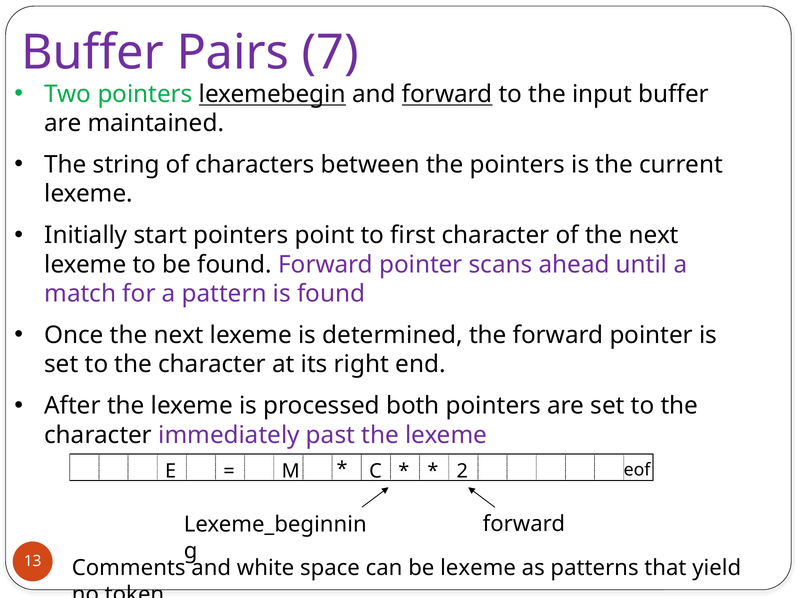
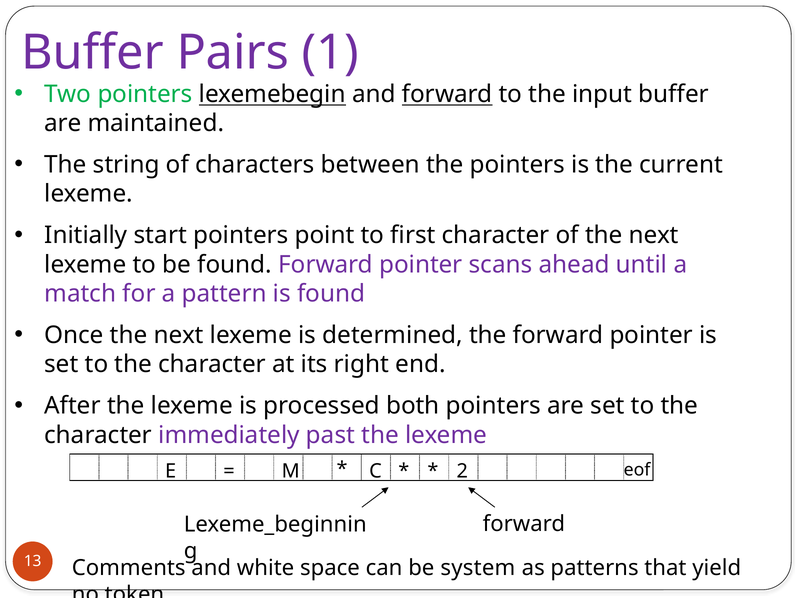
7: 7 -> 1 (330, 53)
be lexeme: lexeme -> system (478, 568)
